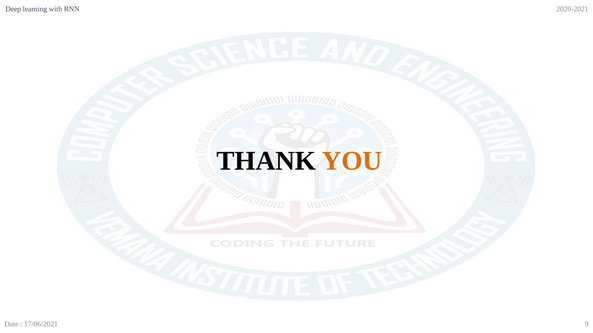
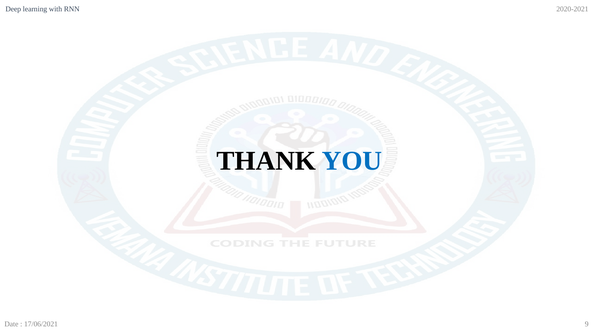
YOU colour: orange -> blue (352, 161)
